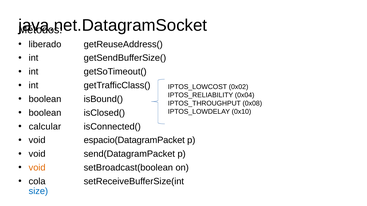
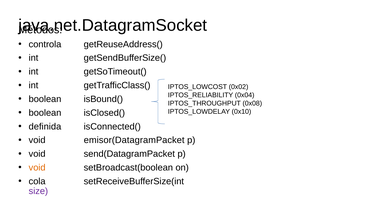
liberado: liberado -> controla (45, 44)
calcular: calcular -> definida (45, 127)
espacio(DatagramPacket: espacio(DatagramPacket -> emisor(DatagramPacket (134, 140)
size colour: blue -> purple (38, 192)
